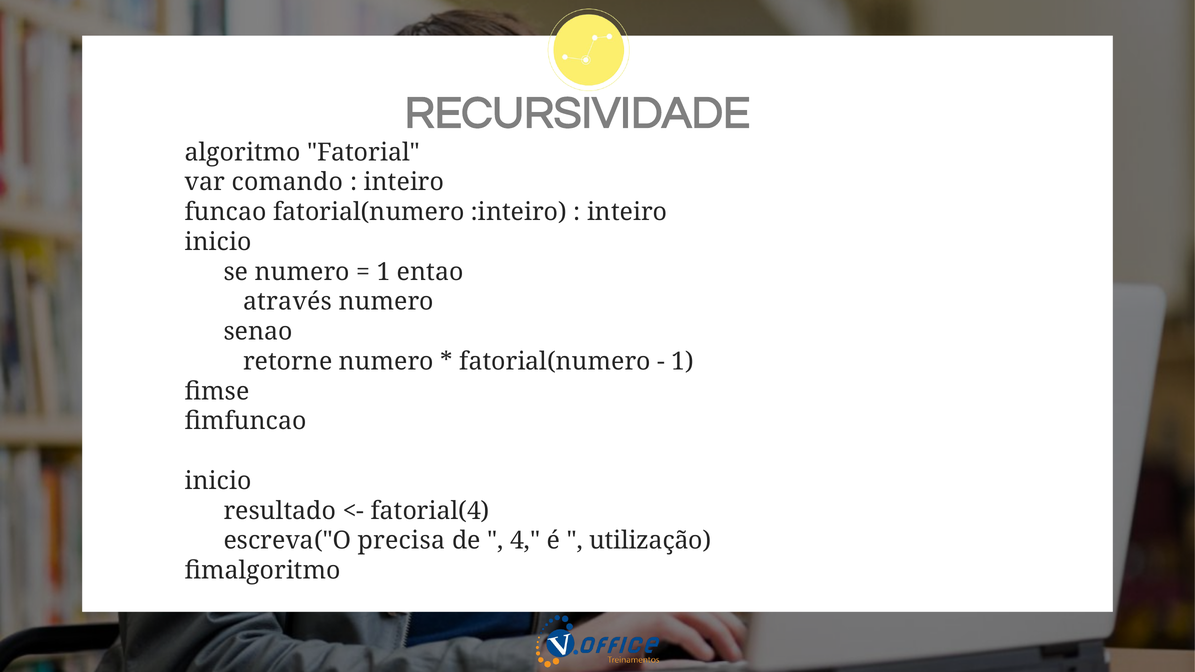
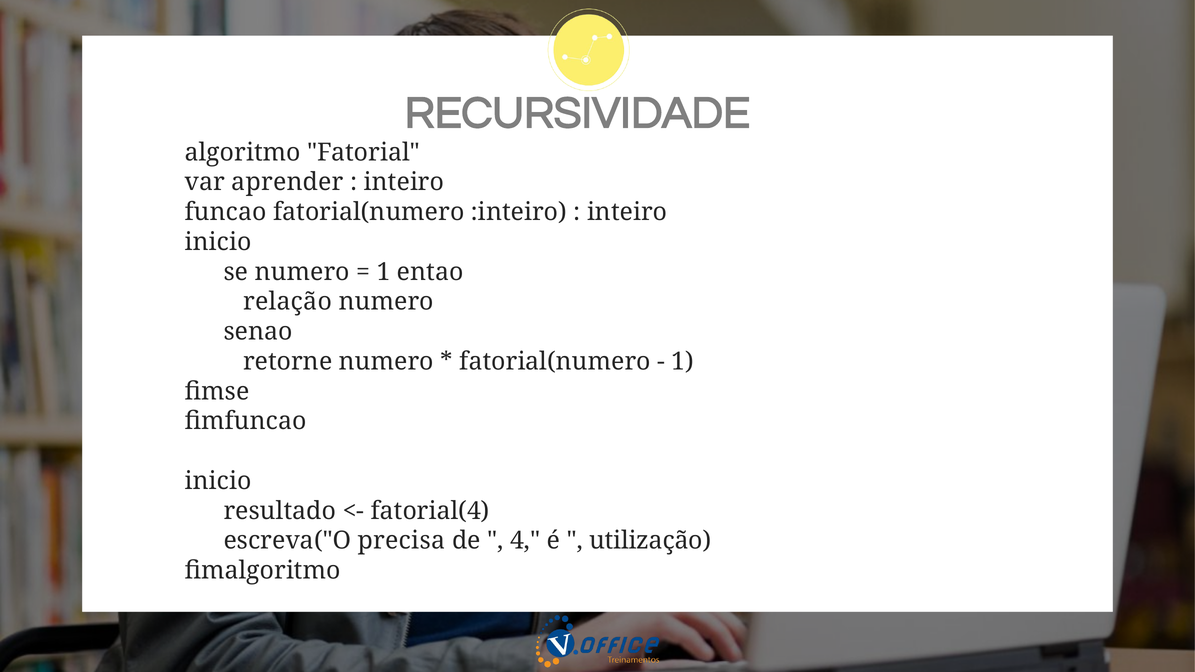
comando: comando -> aprender (288, 182)
através: através -> relação (288, 302)
